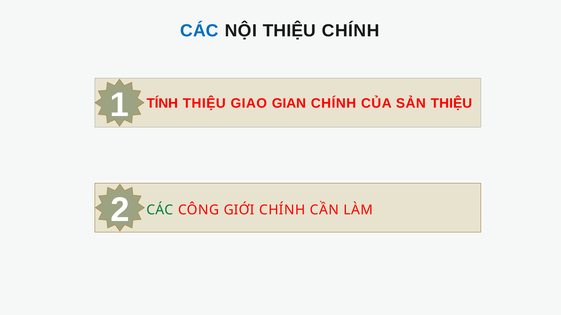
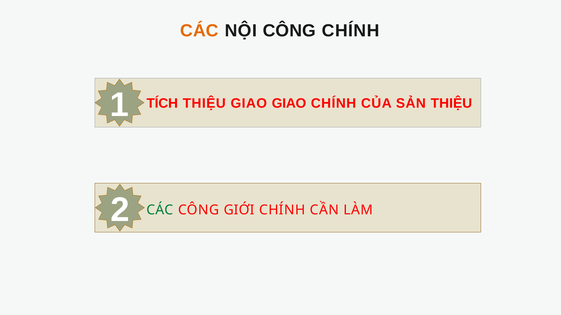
CÁC colour: blue -> orange (199, 31)
NỘI THIỆU: THIỆU -> CÔNG (289, 31)
TÍNH: TÍNH -> TÍCH (162, 103)
GIAO GIAN: GIAN -> GIAO (289, 103)
